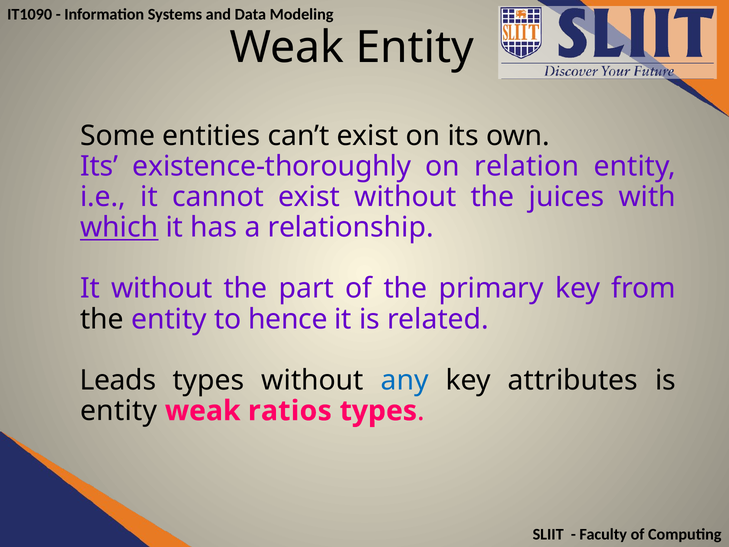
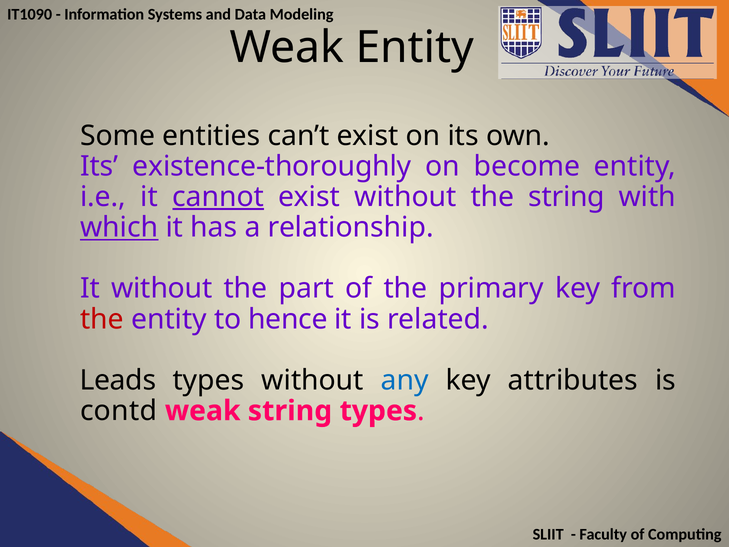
relation: relation -> become (527, 166)
cannot underline: none -> present (218, 197)
the juices: juices -> string (567, 197)
the colour: black -> red (102, 319)
entity: entity -> contd (119, 411)
weak ratios: ratios -> string (290, 411)
